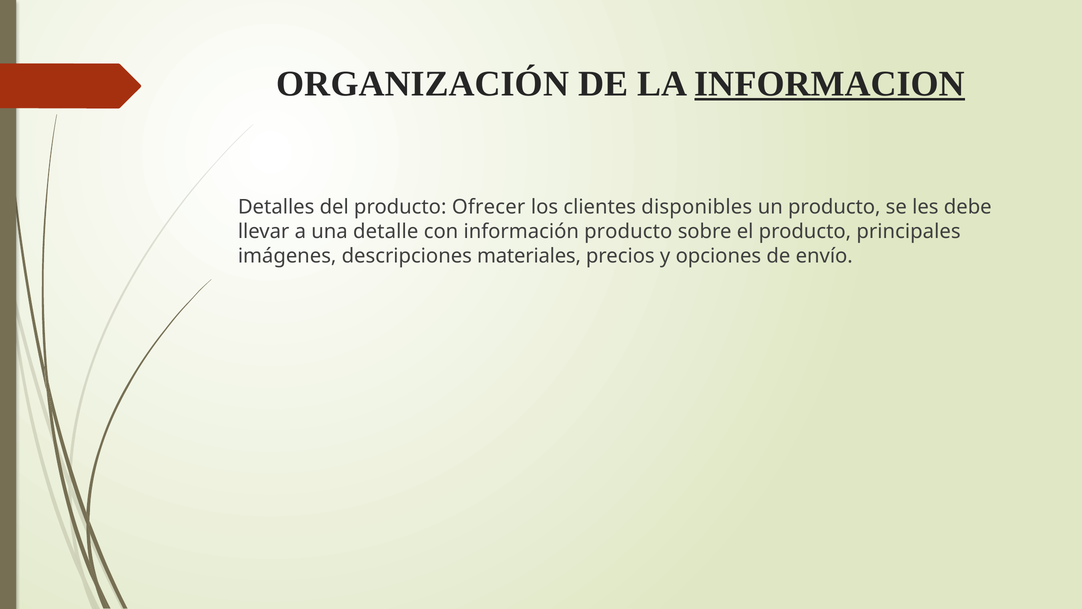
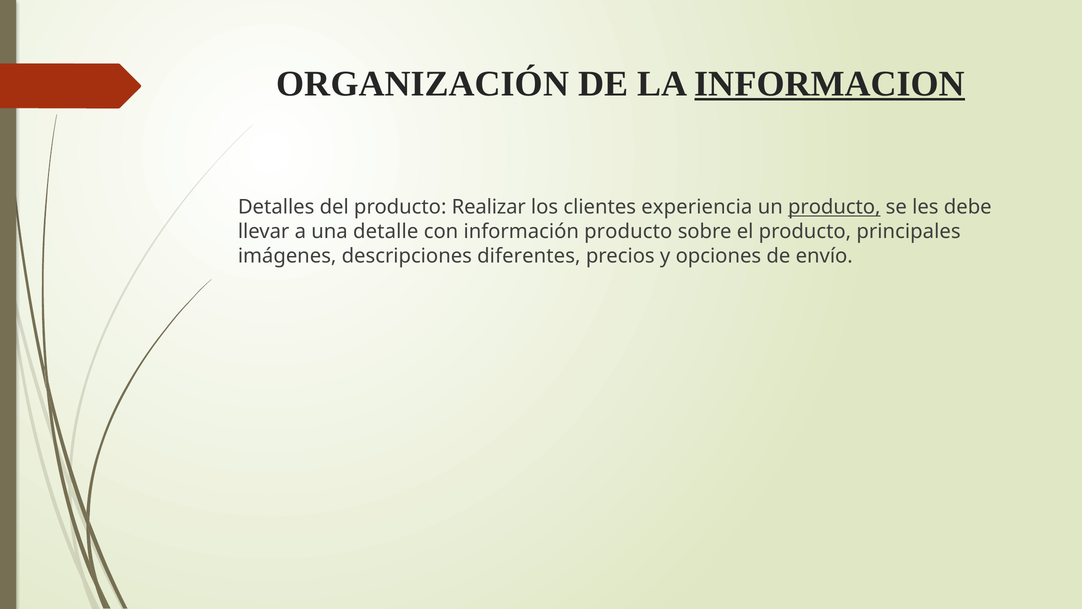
Ofrecer: Ofrecer -> Realizar (489, 207)
disponibles: disponibles -> experiencia (697, 207)
producto underline: none -> present (834, 207)
materiales: materiales -> diferentes (529, 256)
